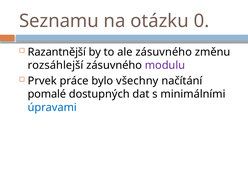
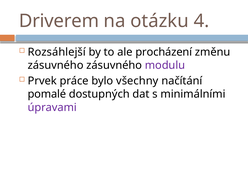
Seznamu: Seznamu -> Driverem (59, 21)
0: 0 -> 4 (201, 21)
Razantnější: Razantnější -> Rozsáhlejší (57, 52)
ale zásuvného: zásuvného -> procházení (164, 52)
rozsáhlejší: rozsáhlejší -> zásuvného (56, 65)
úpravami colour: blue -> purple (52, 107)
